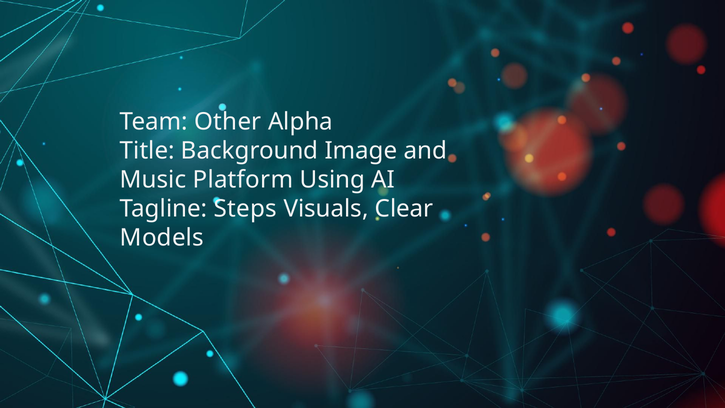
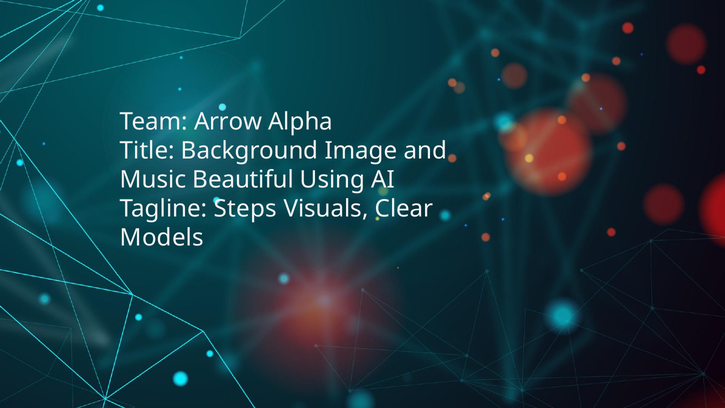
Other: Other -> Arrow (228, 122)
Platform: Platform -> Beautiful (243, 180)
